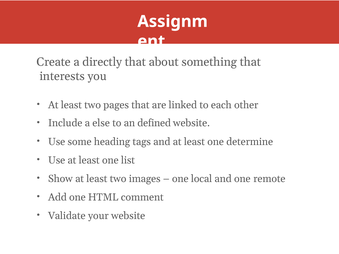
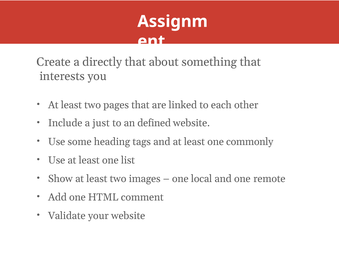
else: else -> just (101, 123)
determine: determine -> commonly (250, 142)
